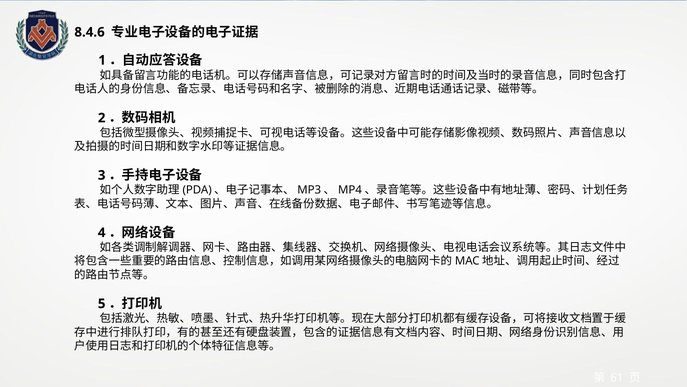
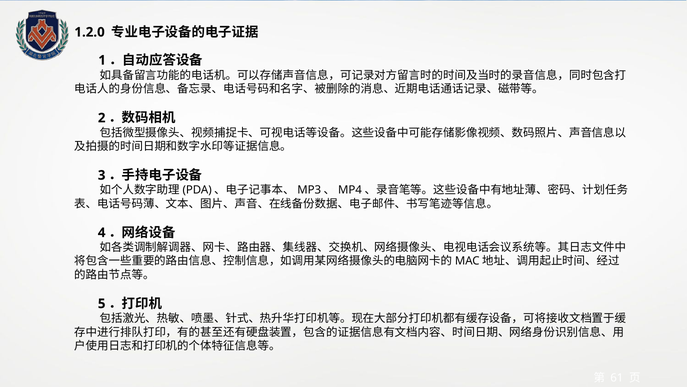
8.4.6: 8.4.6 -> 1.2.0 (90, 32)
